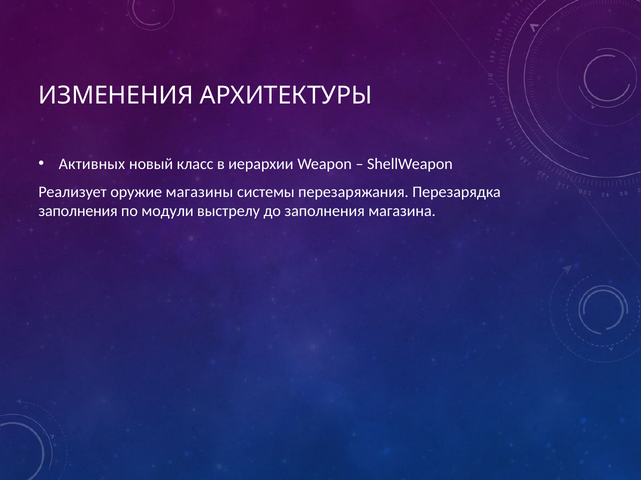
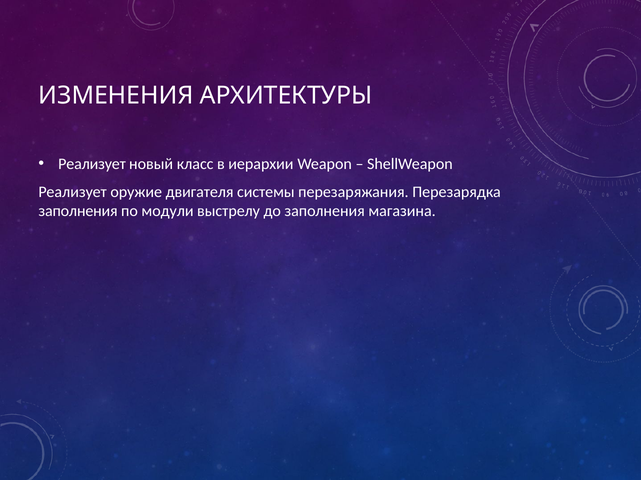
Активных: Активных -> Реализует (92, 164)
магазины: магазины -> двигателя (200, 192)
